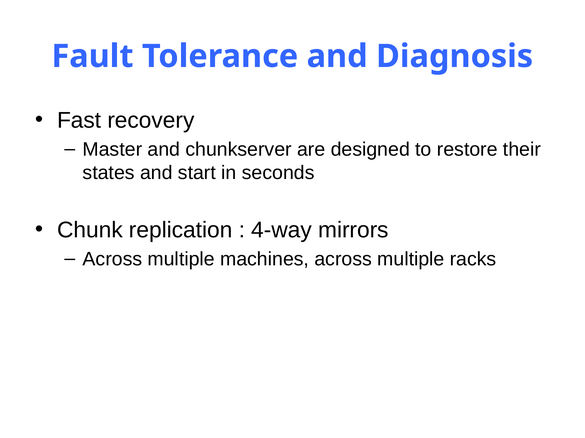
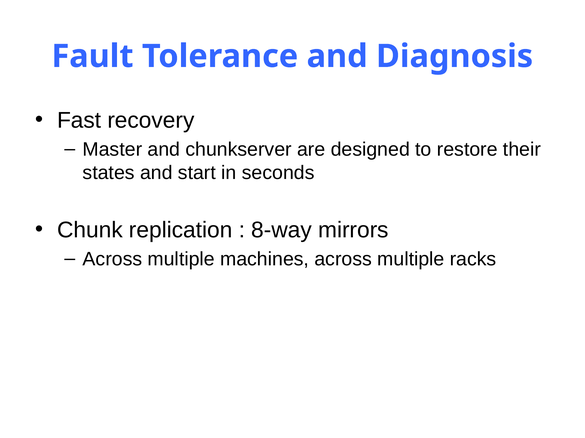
4-way: 4-way -> 8-way (282, 230)
